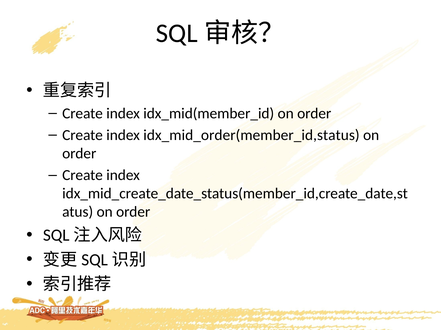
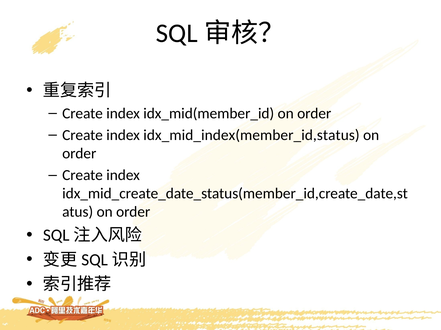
idx_mid_order(member_id,status: idx_mid_order(member_id,status -> idx_mid_index(member_id,status (251, 135)
